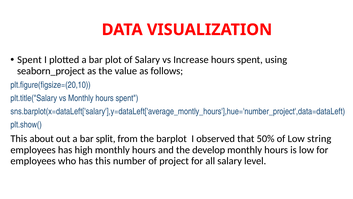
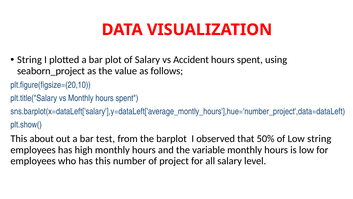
Spent: Spent -> String (29, 60)
Increase: Increase -> Accident (191, 60)
split: split -> test (106, 138)
develop: develop -> variable (209, 150)
